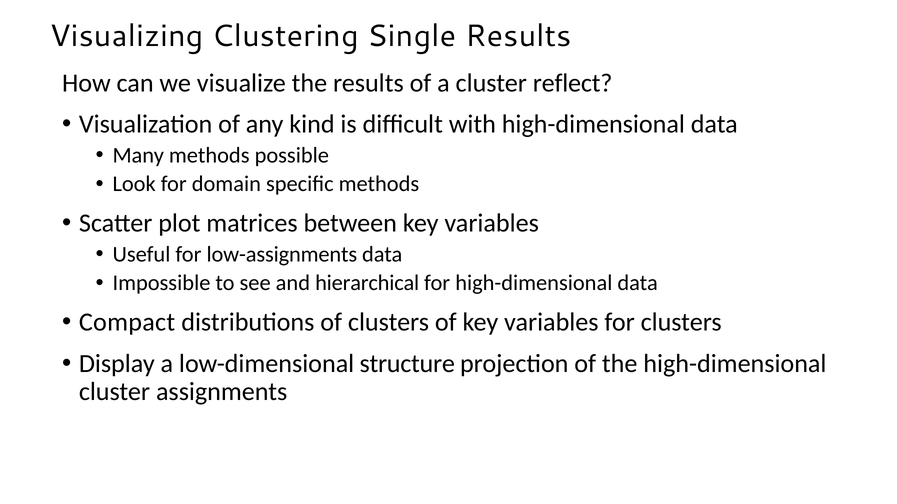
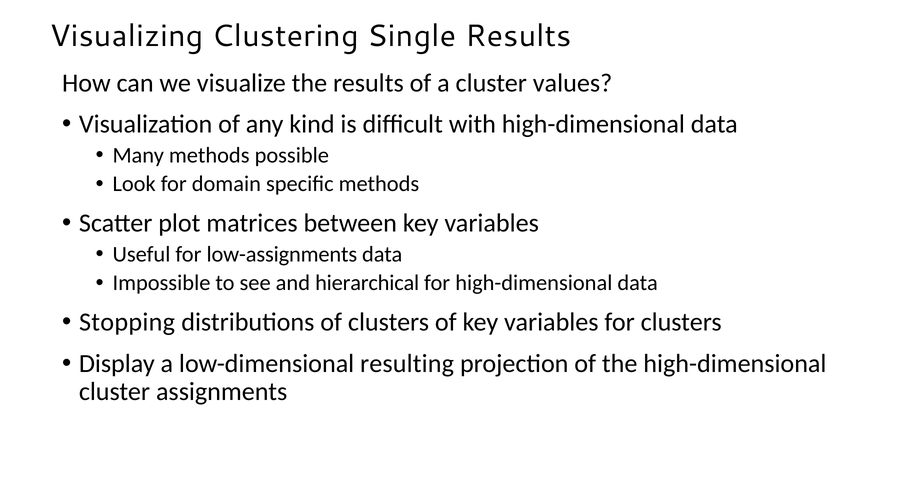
reflect: reflect -> values (573, 83)
Compact: Compact -> Stopping (127, 323)
structure: structure -> resulting (407, 364)
